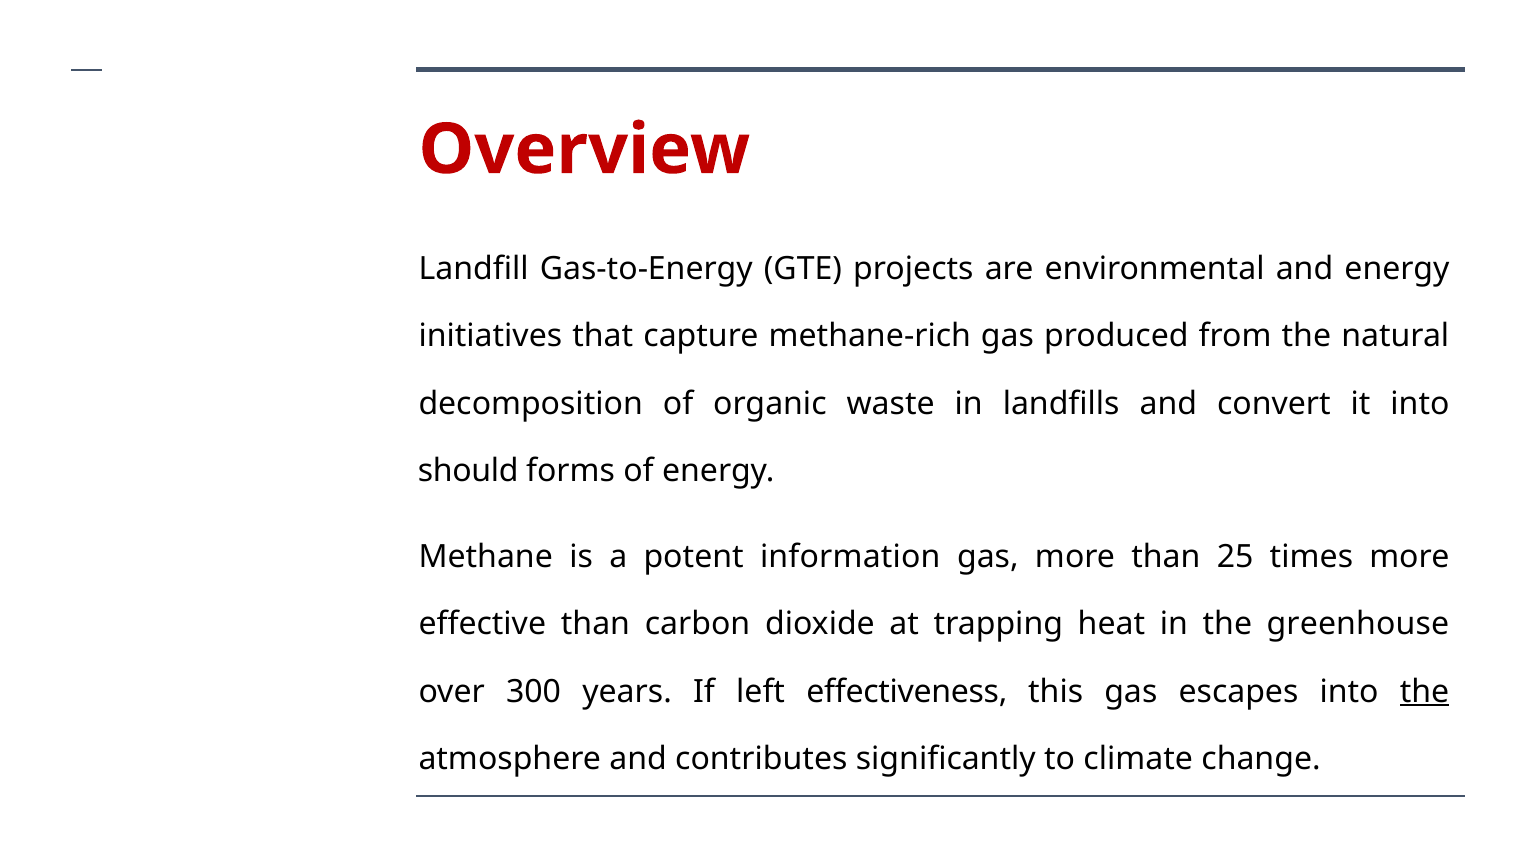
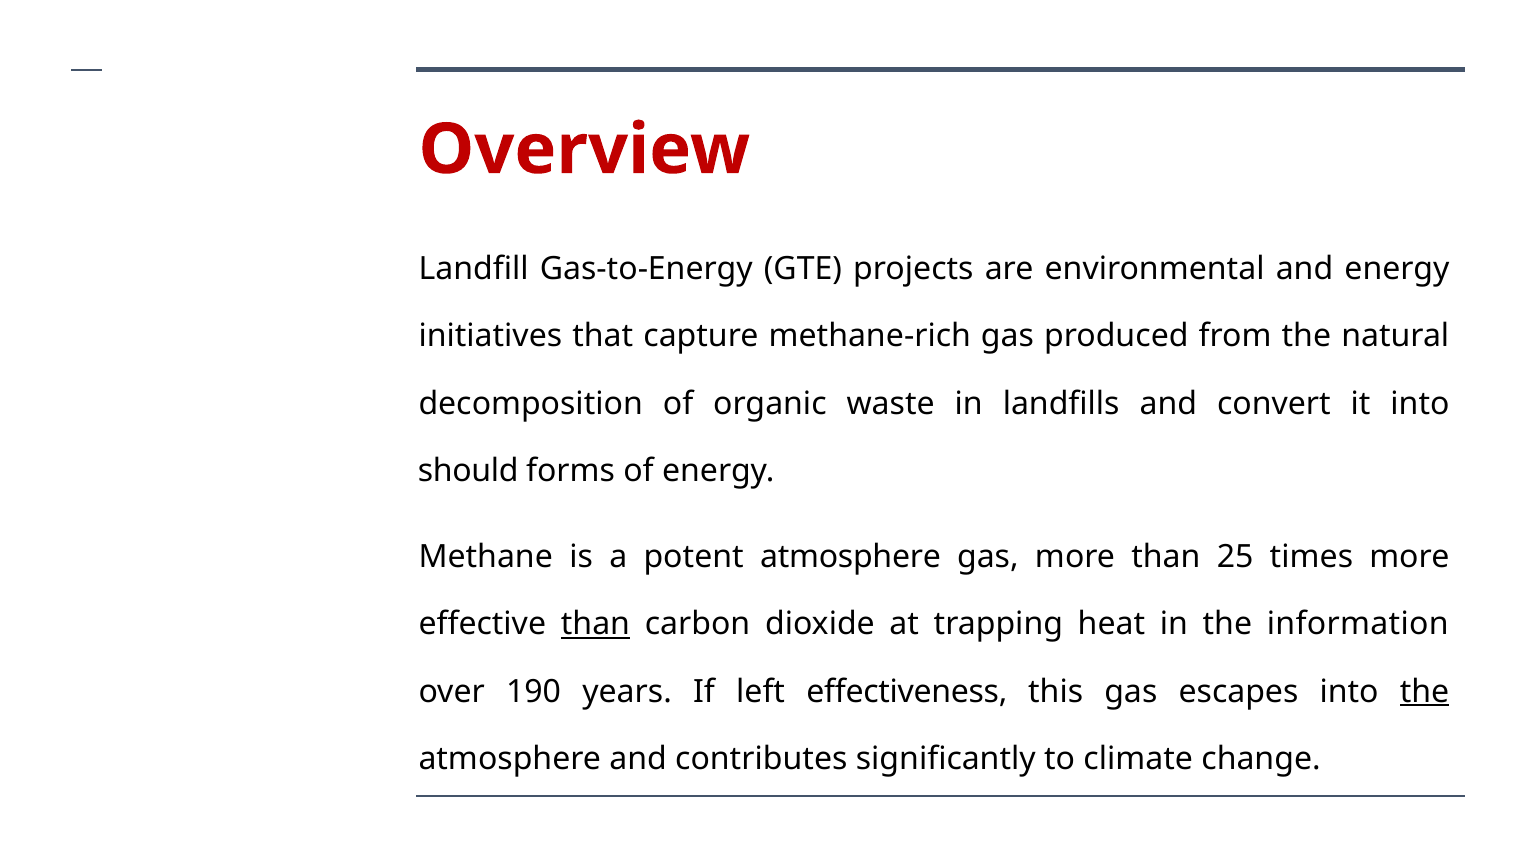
potent information: information -> atmosphere (850, 557)
than underline: none -> present (595, 624)
greenhouse: greenhouse -> information (1358, 624)
300: 300 -> 190 (534, 692)
